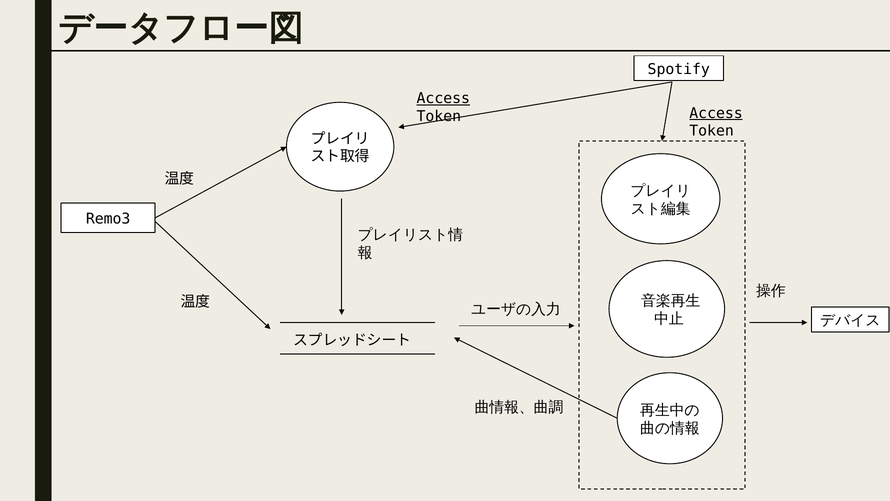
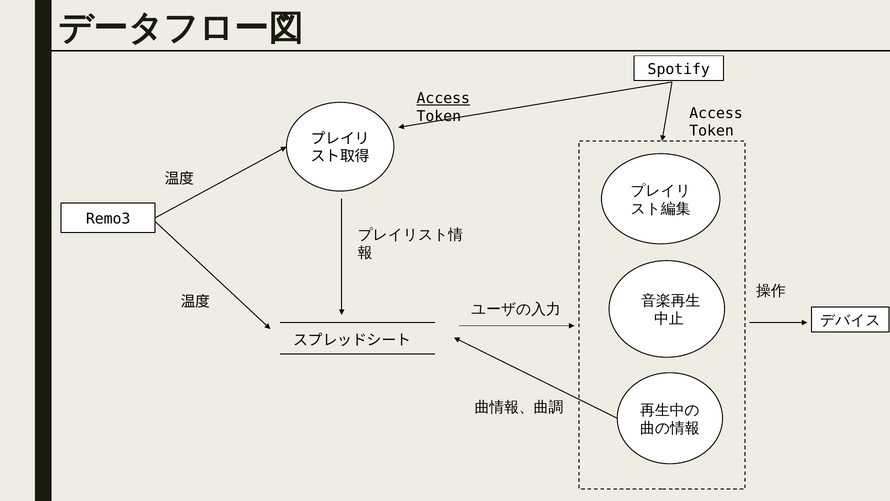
Access underline: present -> none (716, 113)
